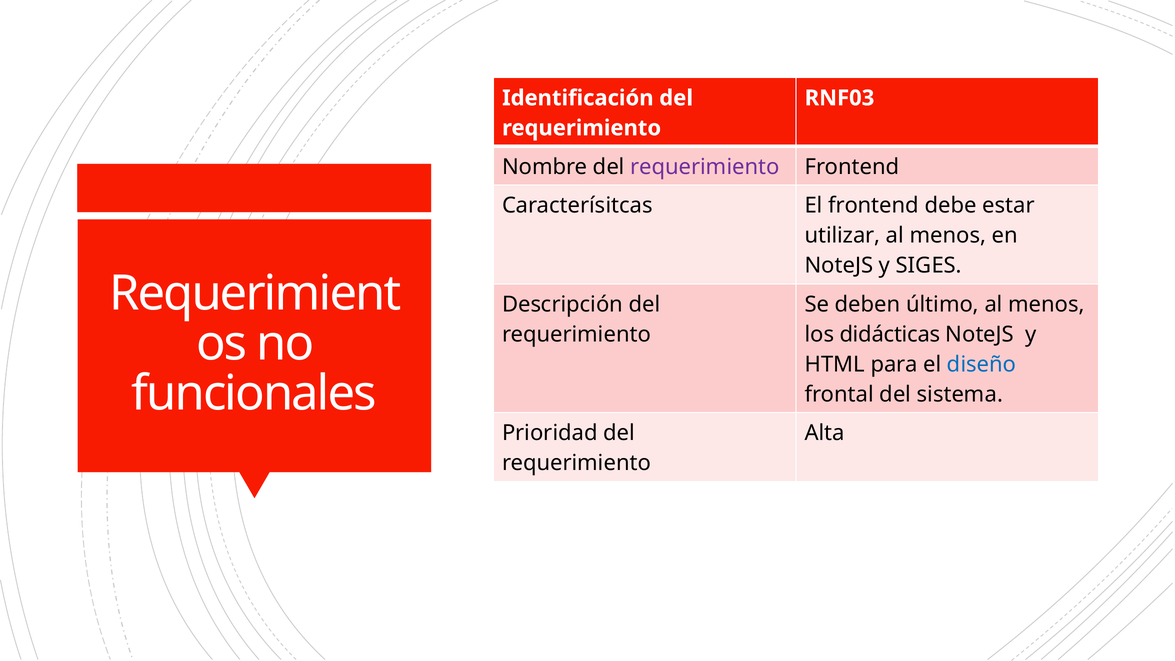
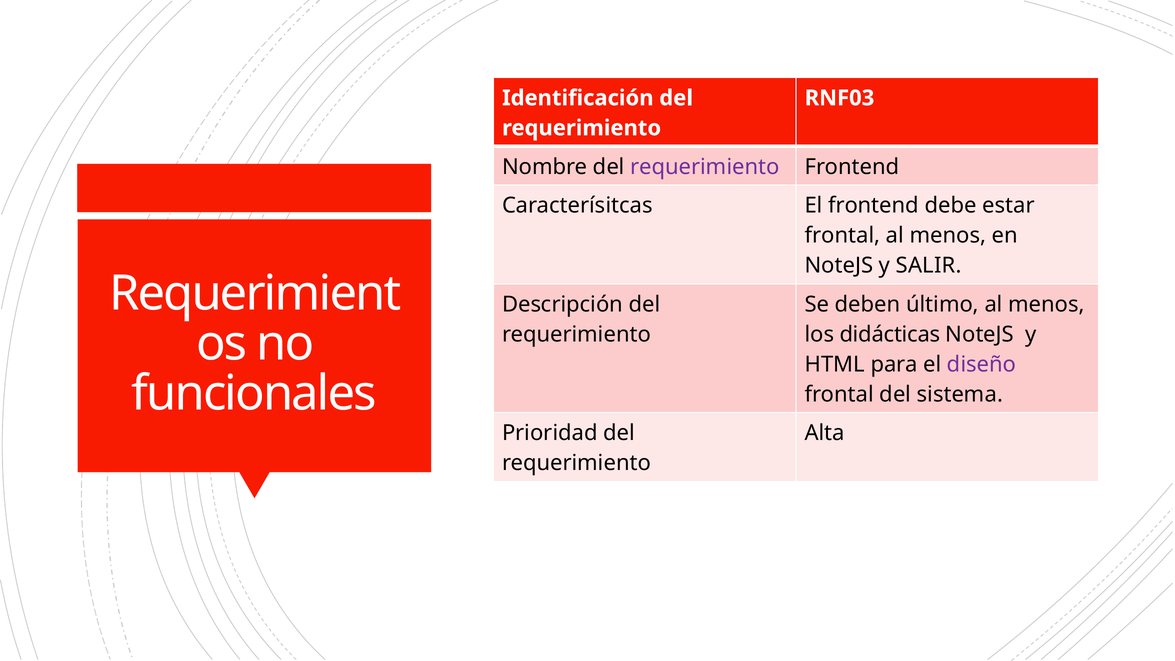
utilizar: utilizar -> frontal (842, 236)
SIGES: SIGES -> SALIR (929, 266)
diseño colour: blue -> purple (982, 364)
